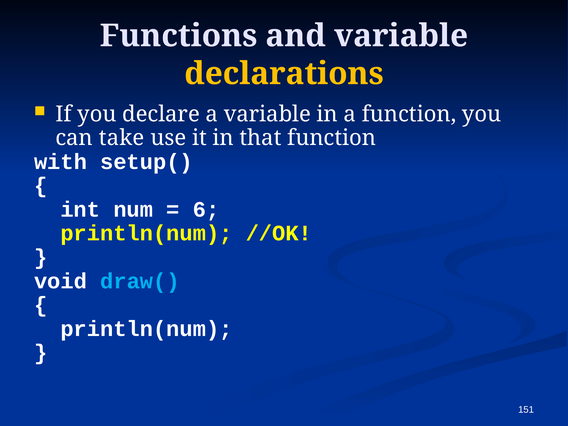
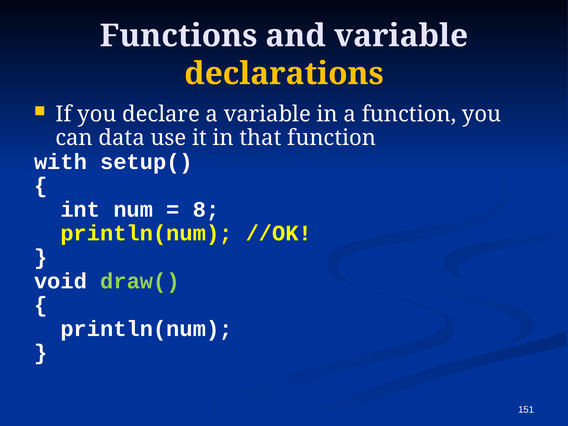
take: take -> data (122, 138)
6: 6 -> 8 (206, 209)
draw( colour: light blue -> light green (140, 281)
